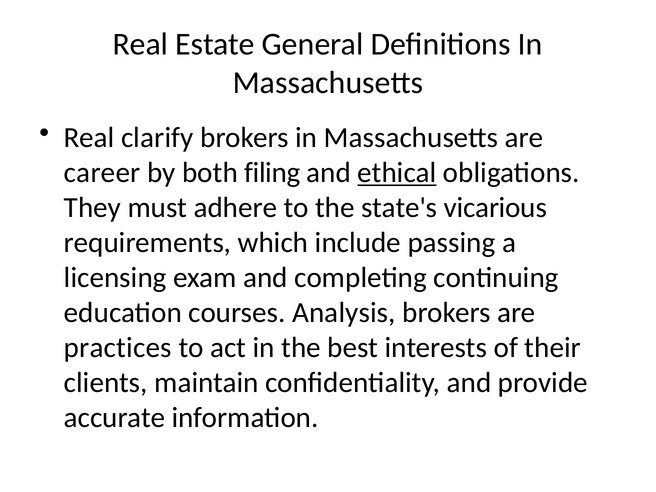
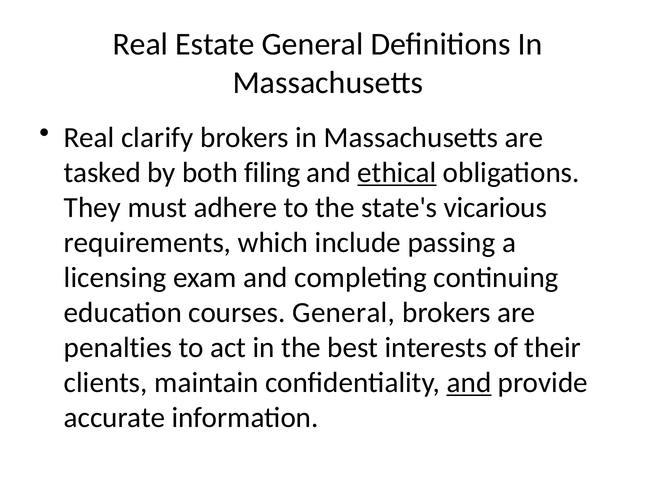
career: career -> tasked (102, 173)
courses Analysis: Analysis -> General (344, 313)
practices: practices -> penalties (118, 348)
and underline: none -> present (469, 383)
